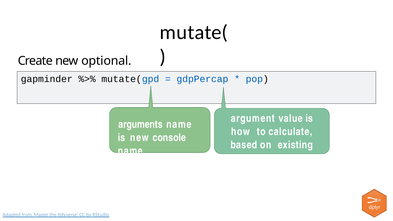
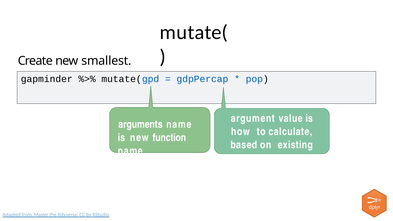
optional: optional -> smallest (106, 61)
console: console -> function (169, 138)
